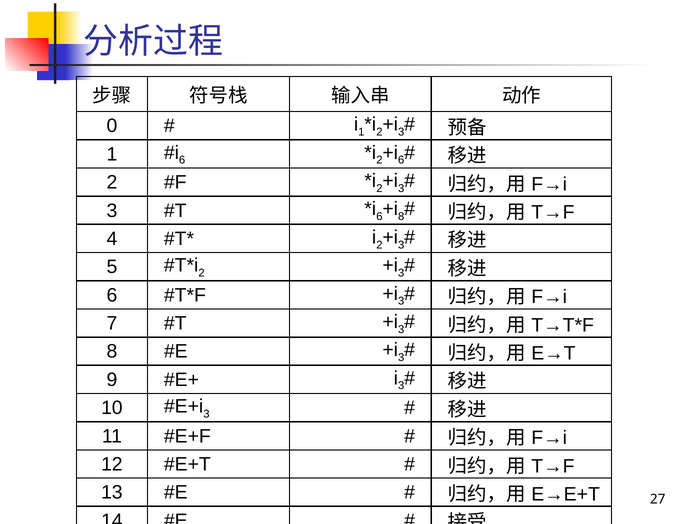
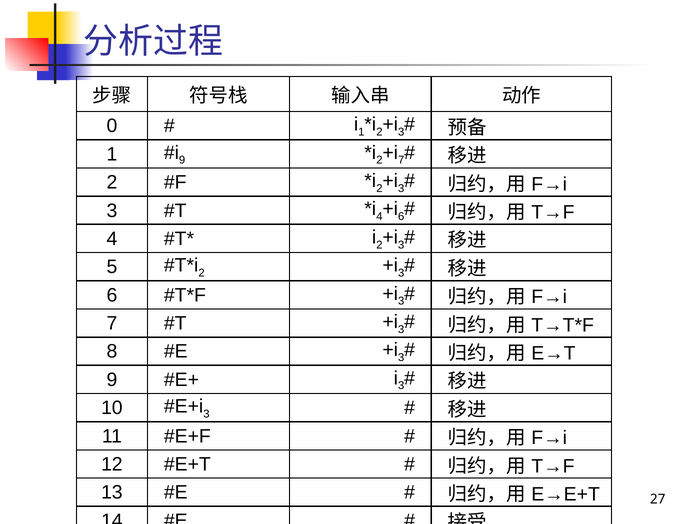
6: 6 -> 9 (182, 160)
6: 6 -> 7 (401, 160)
6: 6 -> 4 (379, 217)
8: 8 -> 6 (401, 217)
